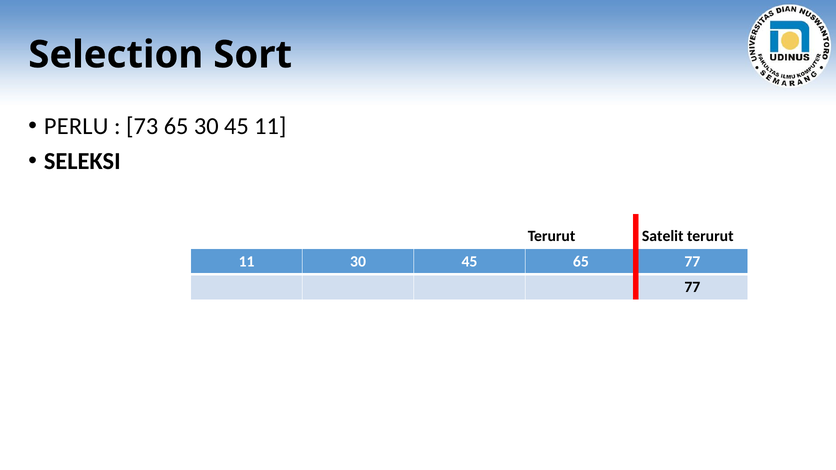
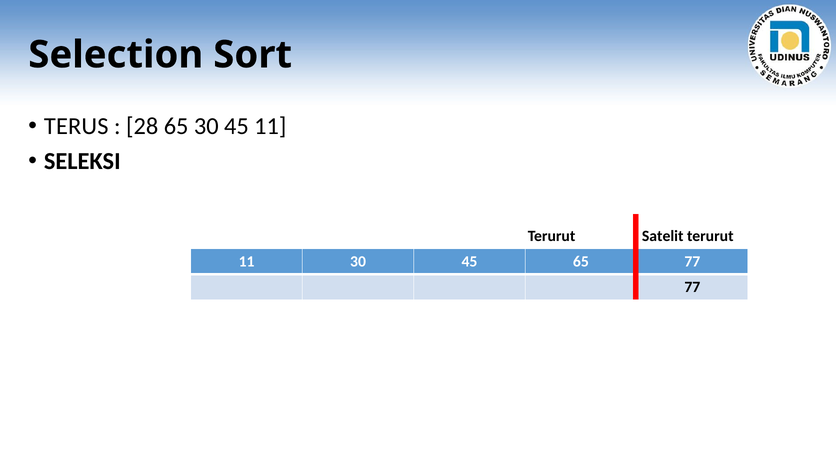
PERLU: PERLU -> TERUS (76, 126)
73: 73 -> 28 (142, 126)
